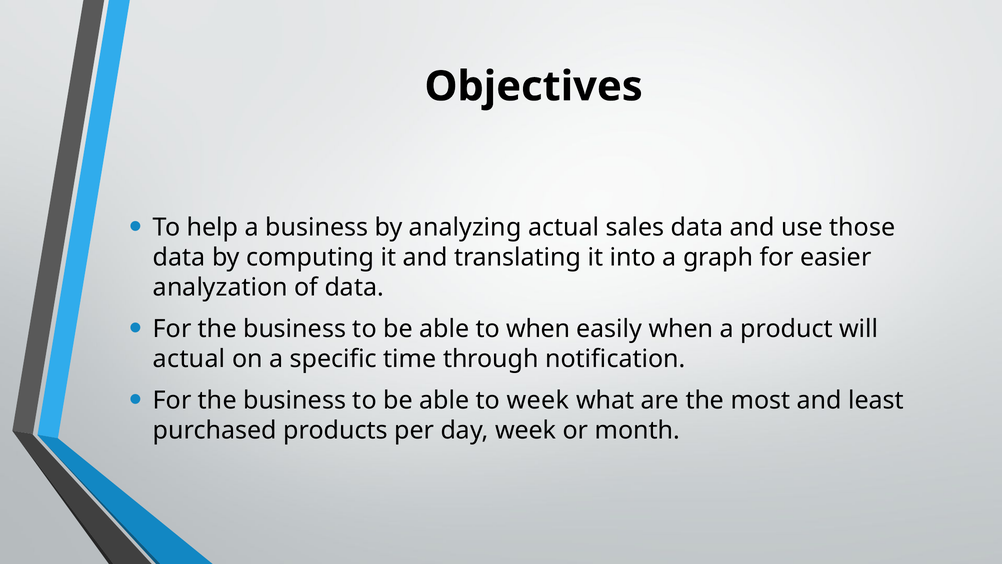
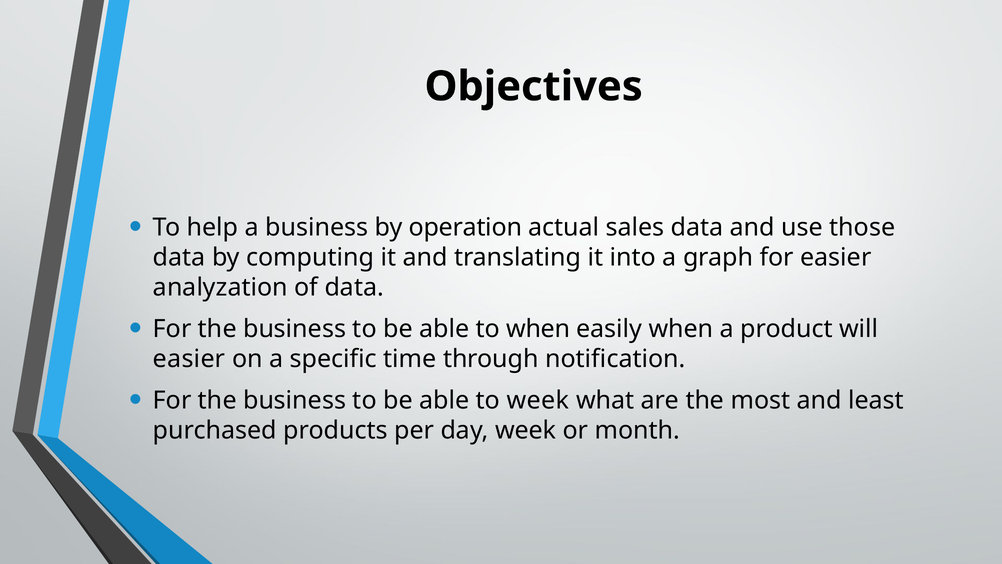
analyzing: analyzing -> operation (465, 227)
actual: actual -> easier (189, 359)
